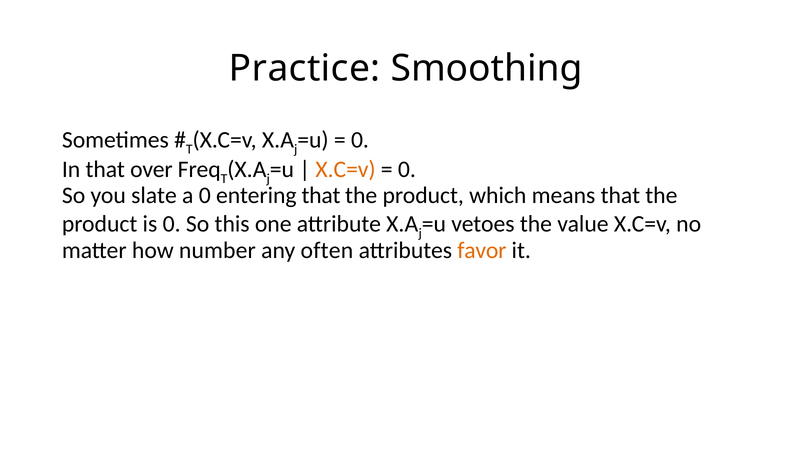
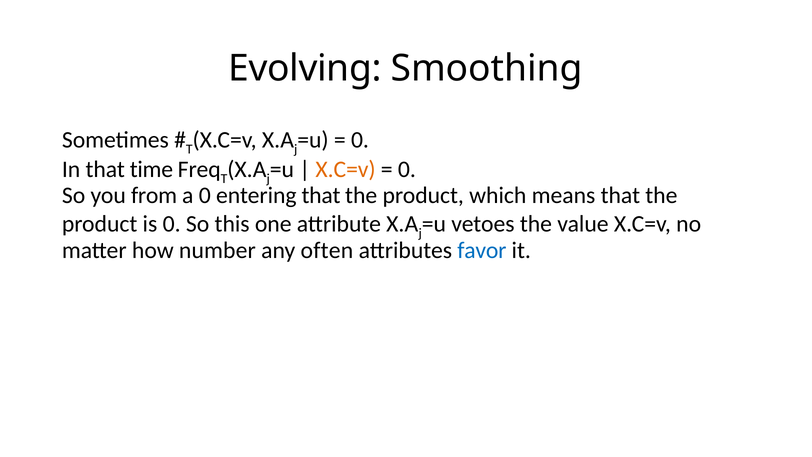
Practice: Practice -> Evolving (305, 68)
over: over -> time (151, 169)
slate: slate -> from (154, 196)
favor colour: orange -> blue (482, 250)
